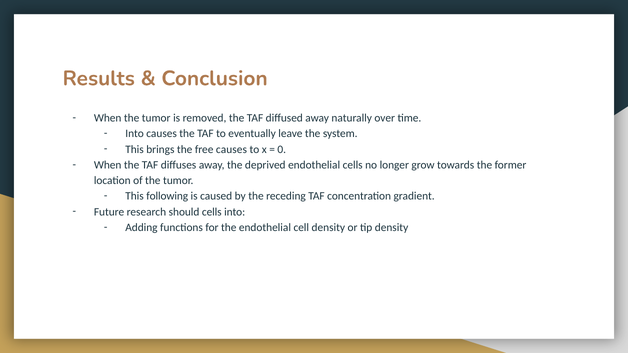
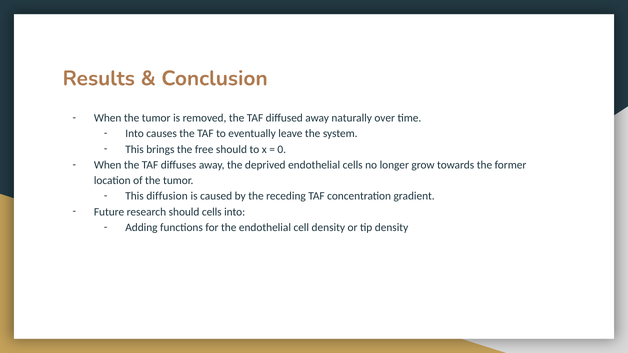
free causes: causes -> should (231, 149)
following: following -> diffusion (167, 196)
